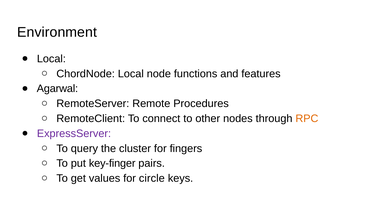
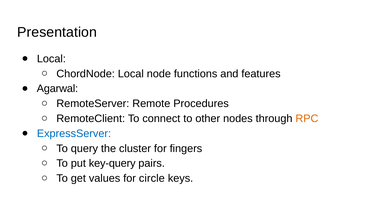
Environment: Environment -> Presentation (57, 32)
ExpressServer colour: purple -> blue (74, 134)
key-finger: key-finger -> key-query (112, 164)
